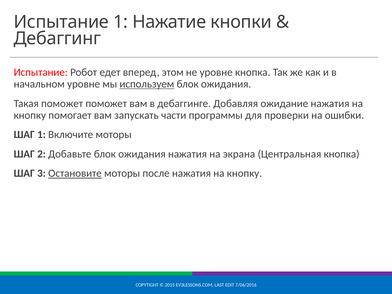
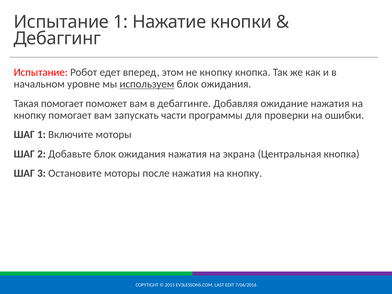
не уровне: уровне -> кнопку (216, 72)
Такая поможет: поможет -> помогает (62, 103)
Остановите underline: present -> none (75, 173)
